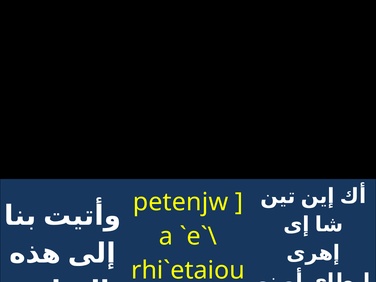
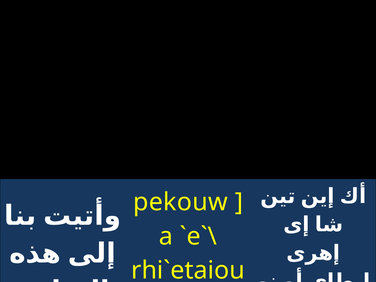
petenjw: petenjw -> pekouw (180, 202)
